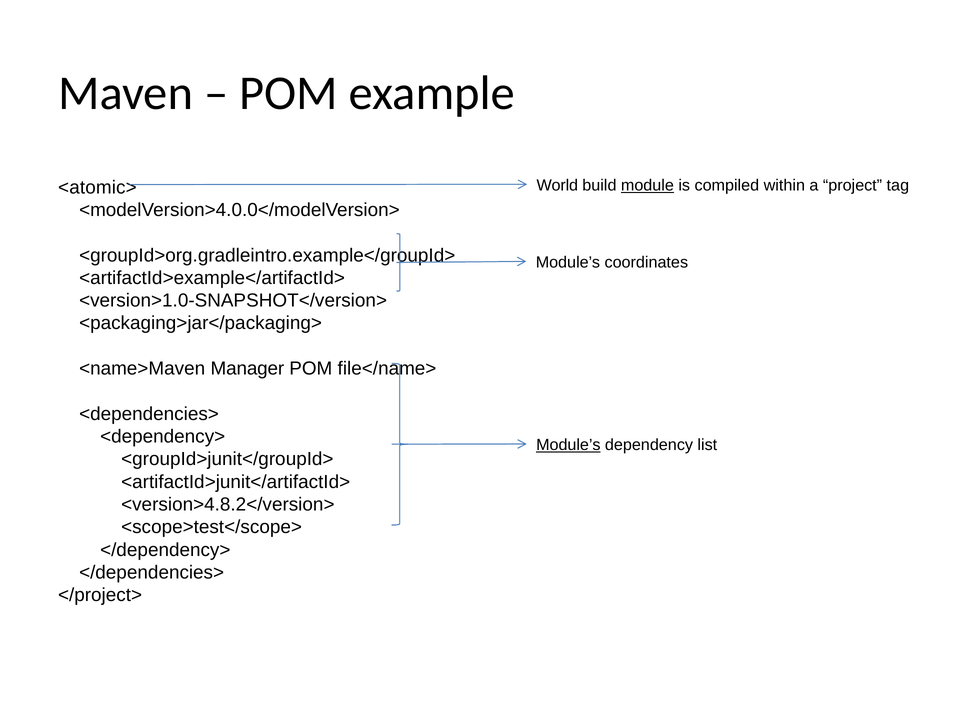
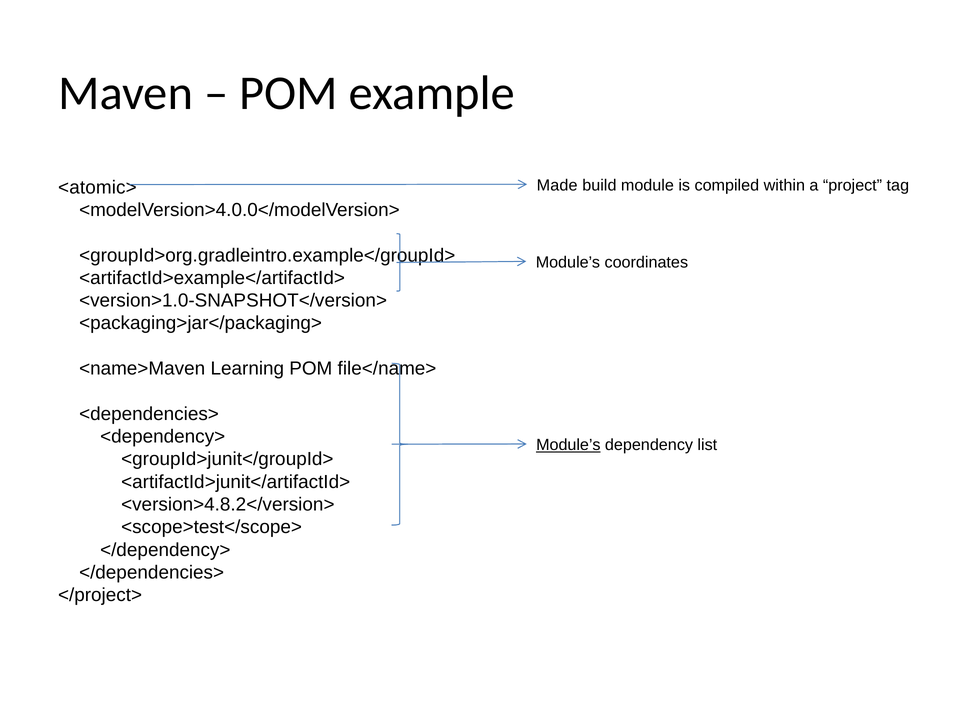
World: World -> Made (557, 186)
module underline: present -> none (647, 186)
Manager: Manager -> Learning (247, 369)
